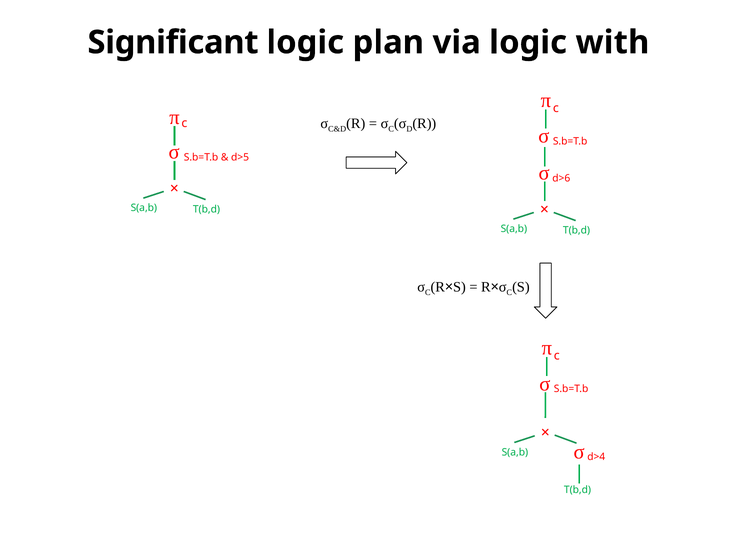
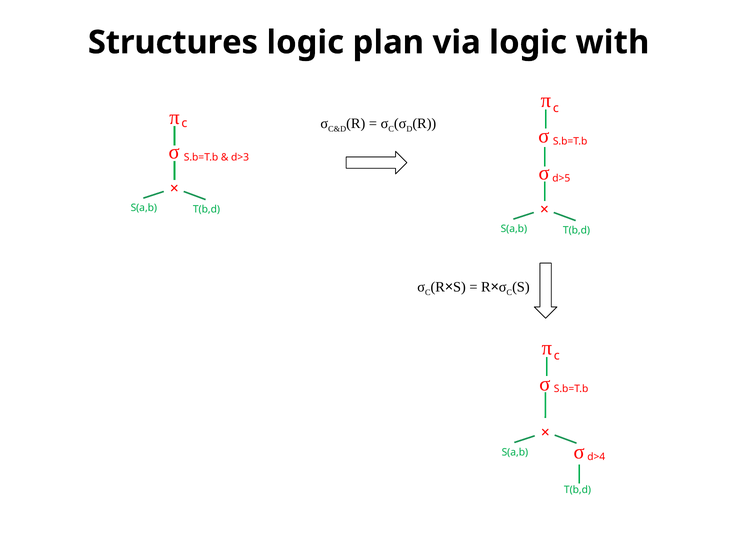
Significant: Significant -> Structures (173, 42)
d>5: d>5 -> d>3 (240, 158)
d>6: d>6 -> d>5 (561, 179)
